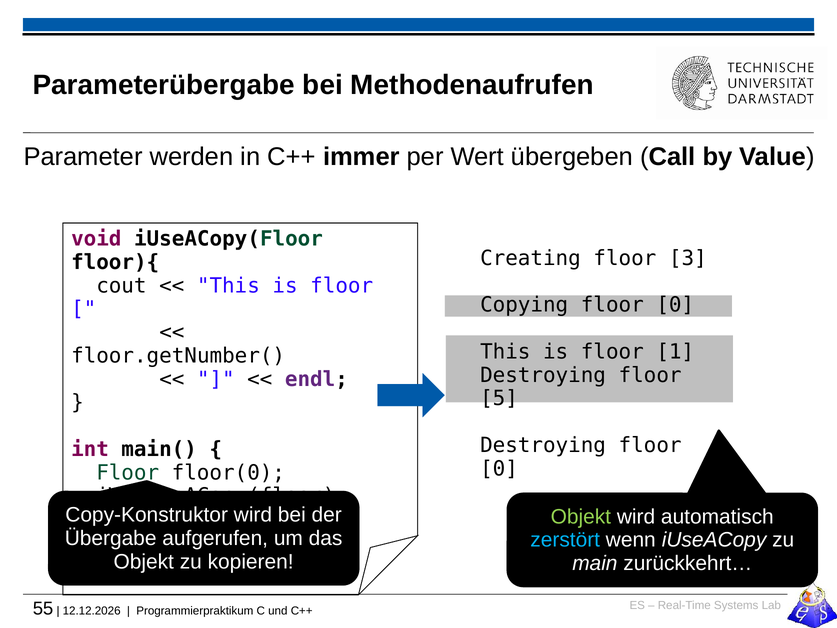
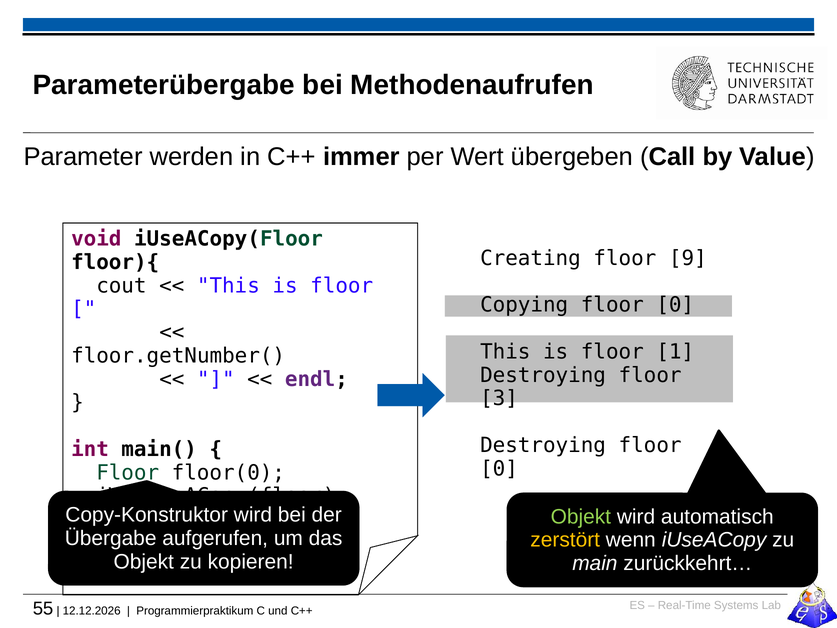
3: 3 -> 9 (688, 258)
5: 5 -> 3 (499, 398)
zerstört colour: light blue -> yellow (565, 540)
